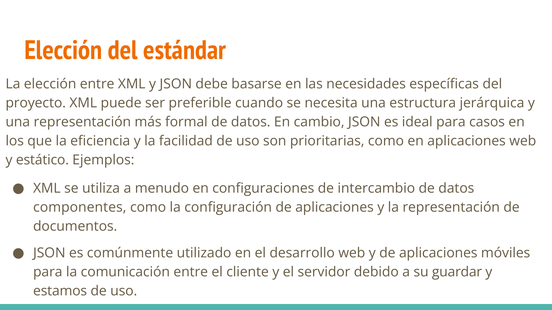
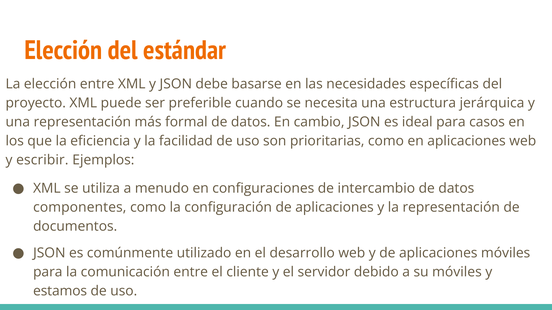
estático: estático -> escribir (42, 160)
su guardar: guardar -> móviles (457, 272)
